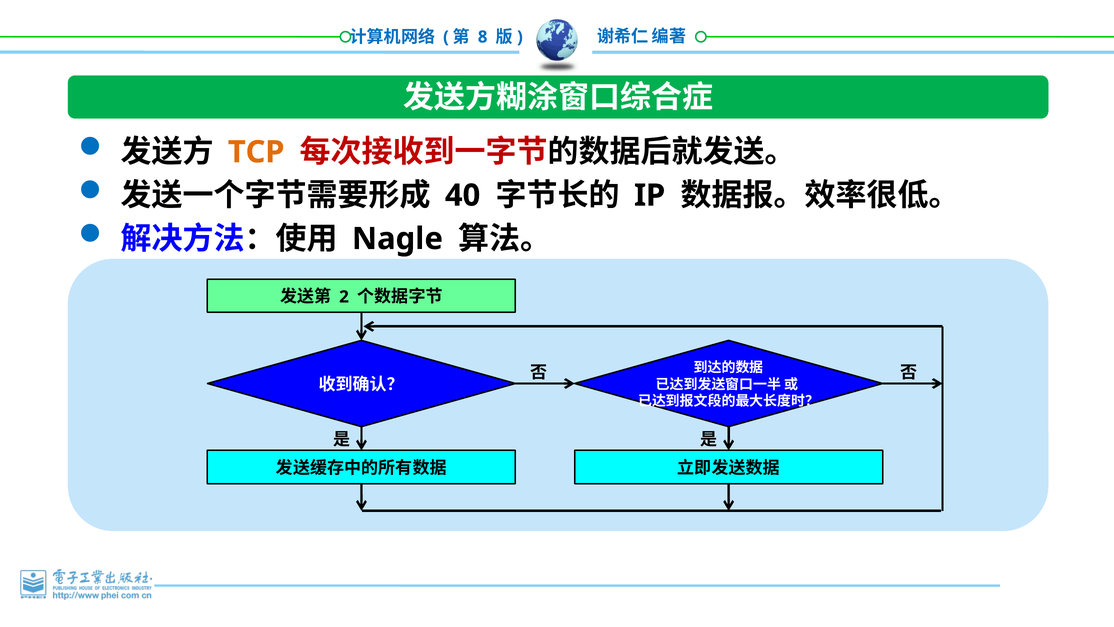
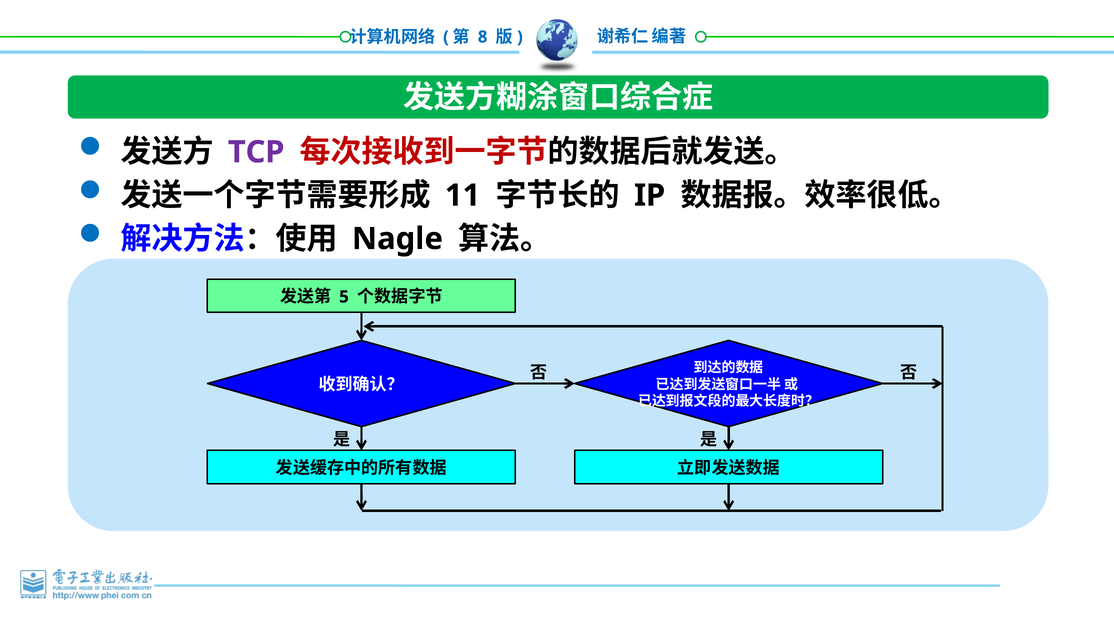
TCP colour: orange -> purple (256, 152)
40: 40 -> 11 (463, 195)
2: 2 -> 5 (344, 297)
